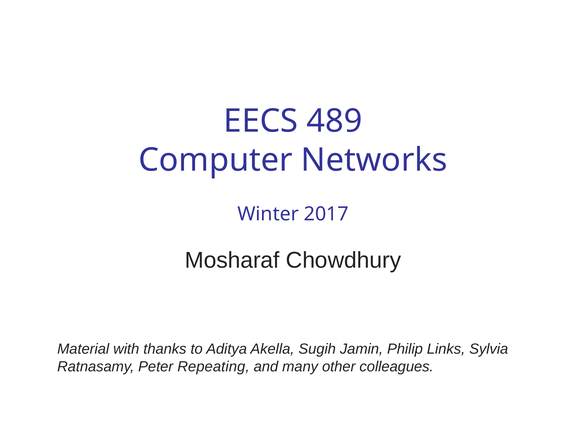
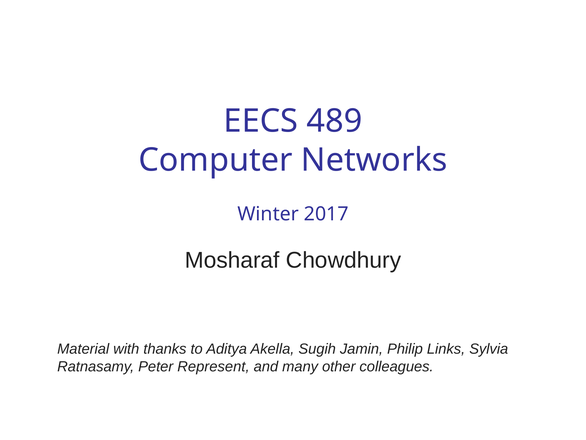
Repeating: Repeating -> Represent (213, 366)
